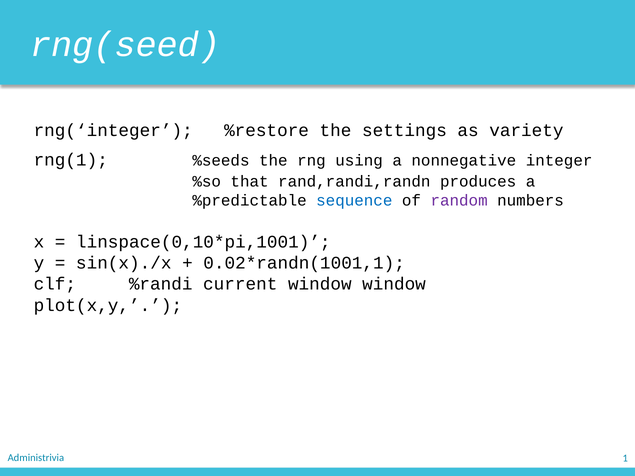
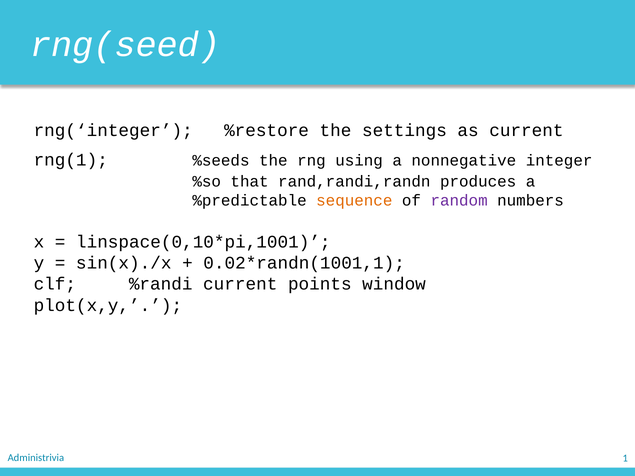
as variety: variety -> current (526, 130)
sequence colour: blue -> orange (354, 200)
current window: window -> points (320, 284)
